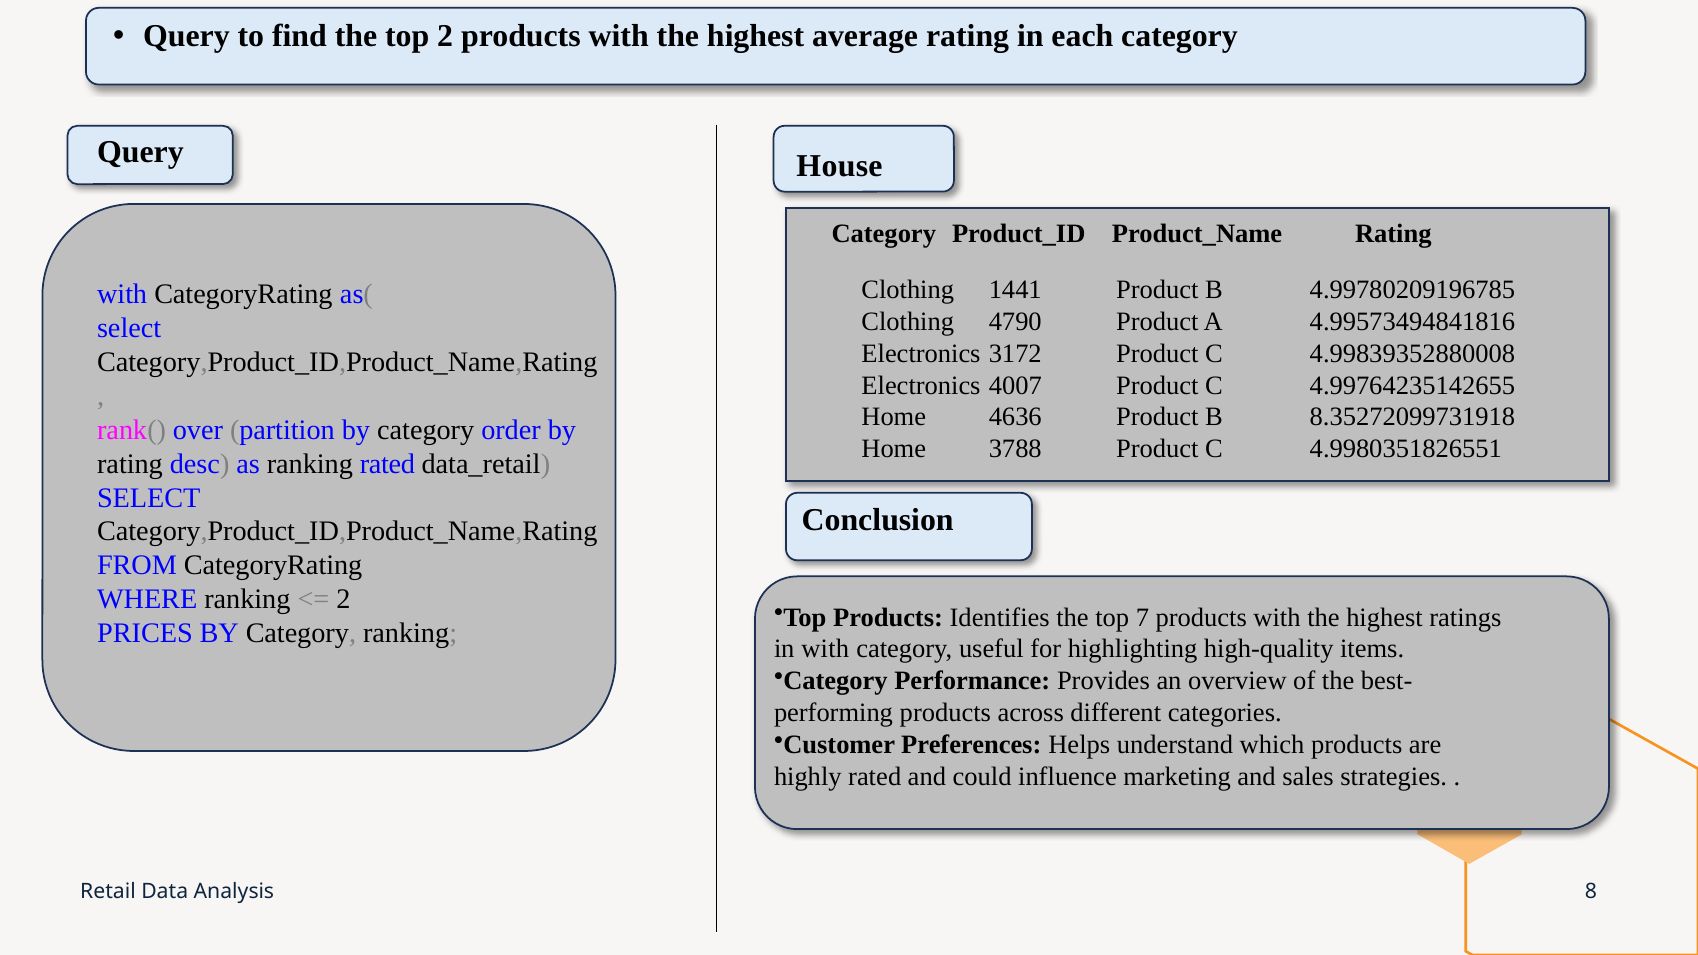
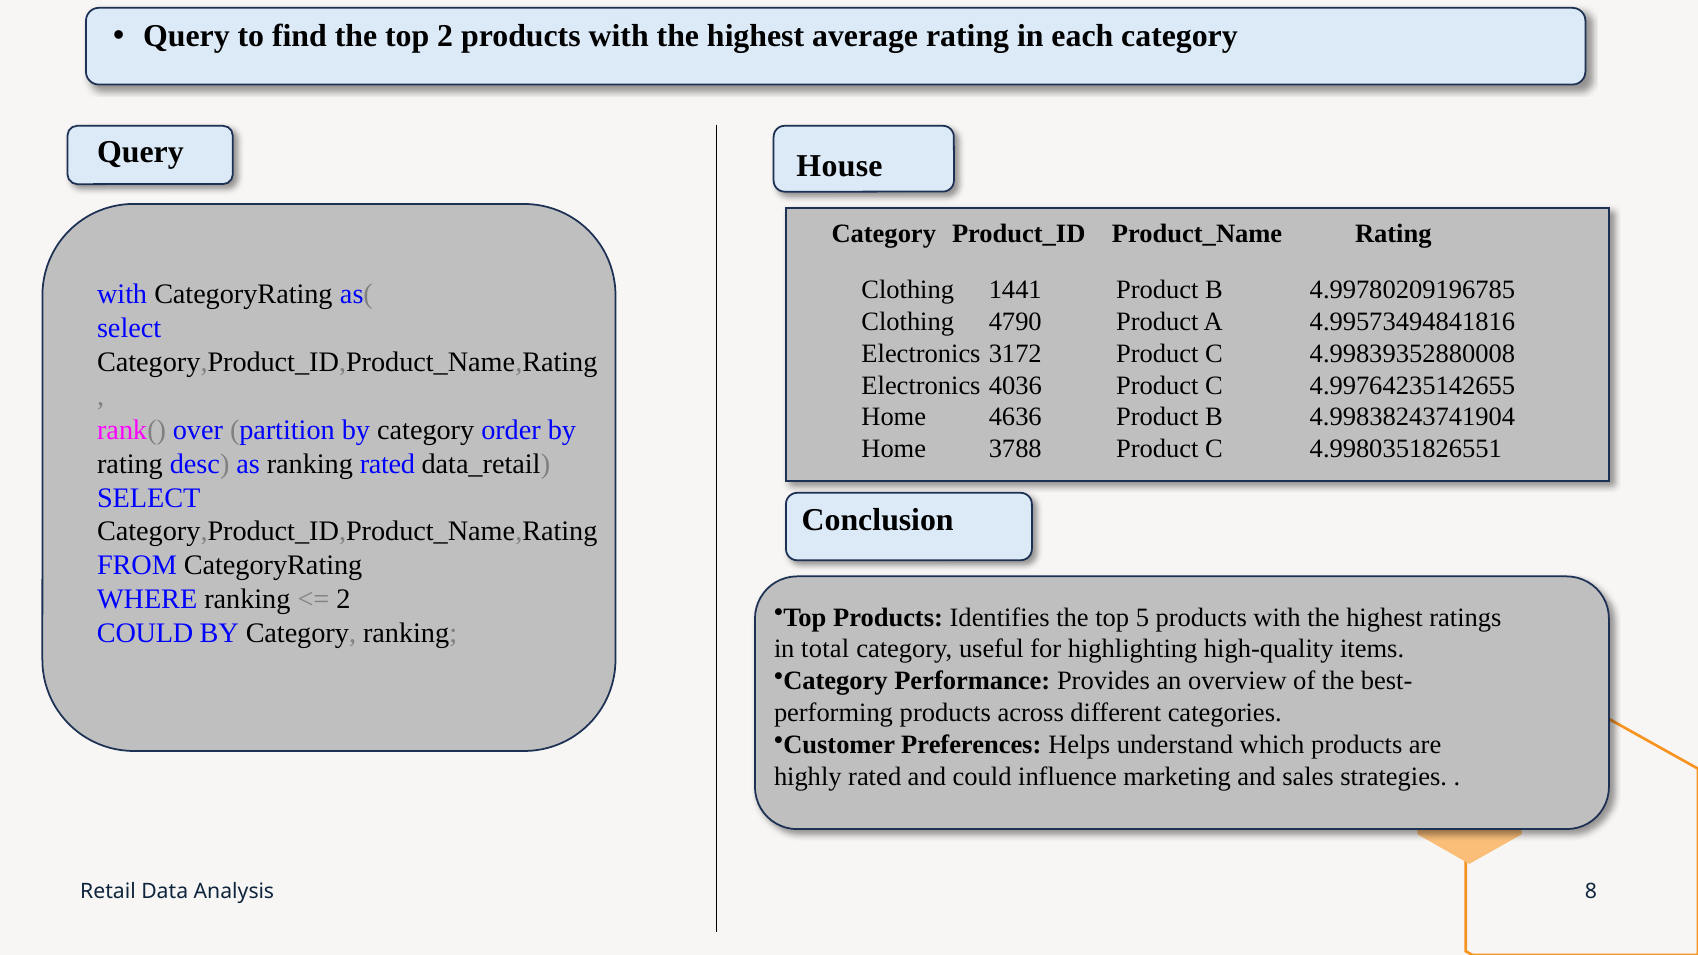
4007: 4007 -> 4036 (1015, 385)
8.35272099731918: 8.35272099731918 -> 4.99838243741904 (1412, 417)
7: 7 -> 5 (1142, 617)
PRICES: PRICES -> COULD (145, 634)
in with: with -> total (825, 649)
